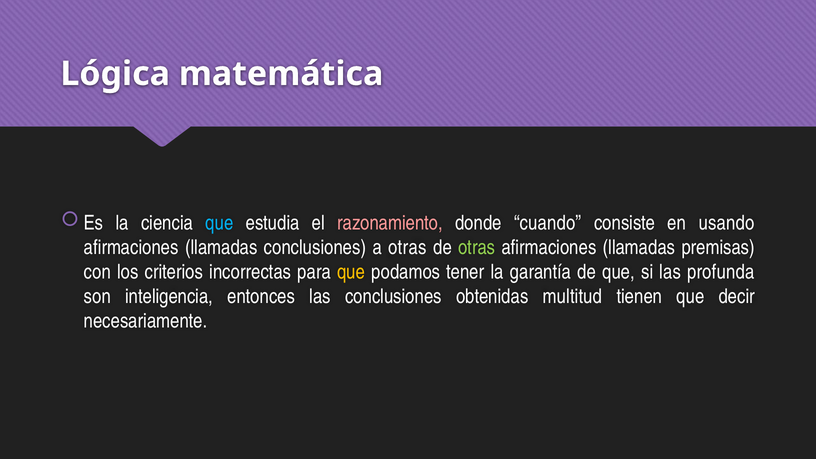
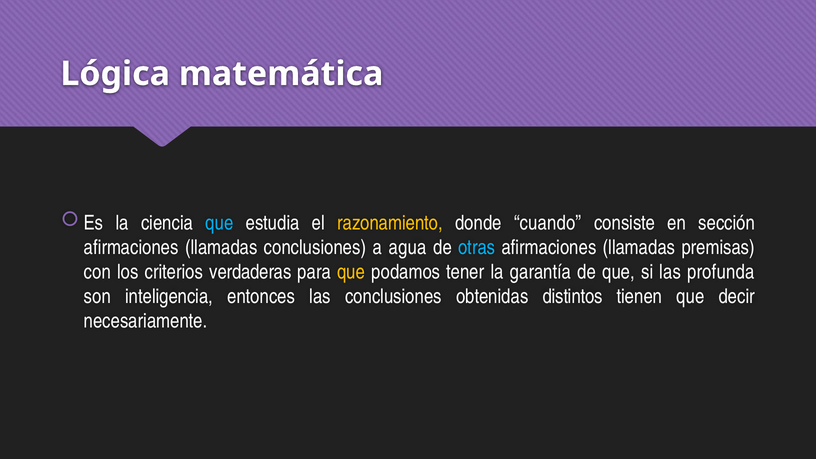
razonamiento colour: pink -> yellow (390, 223)
usando: usando -> sección (727, 223)
a otras: otras -> agua (407, 247)
otras colour: light green -> light blue (477, 247)
incorrectas: incorrectas -> verdaderas (250, 272)
multitud: multitud -> distintos (573, 296)
